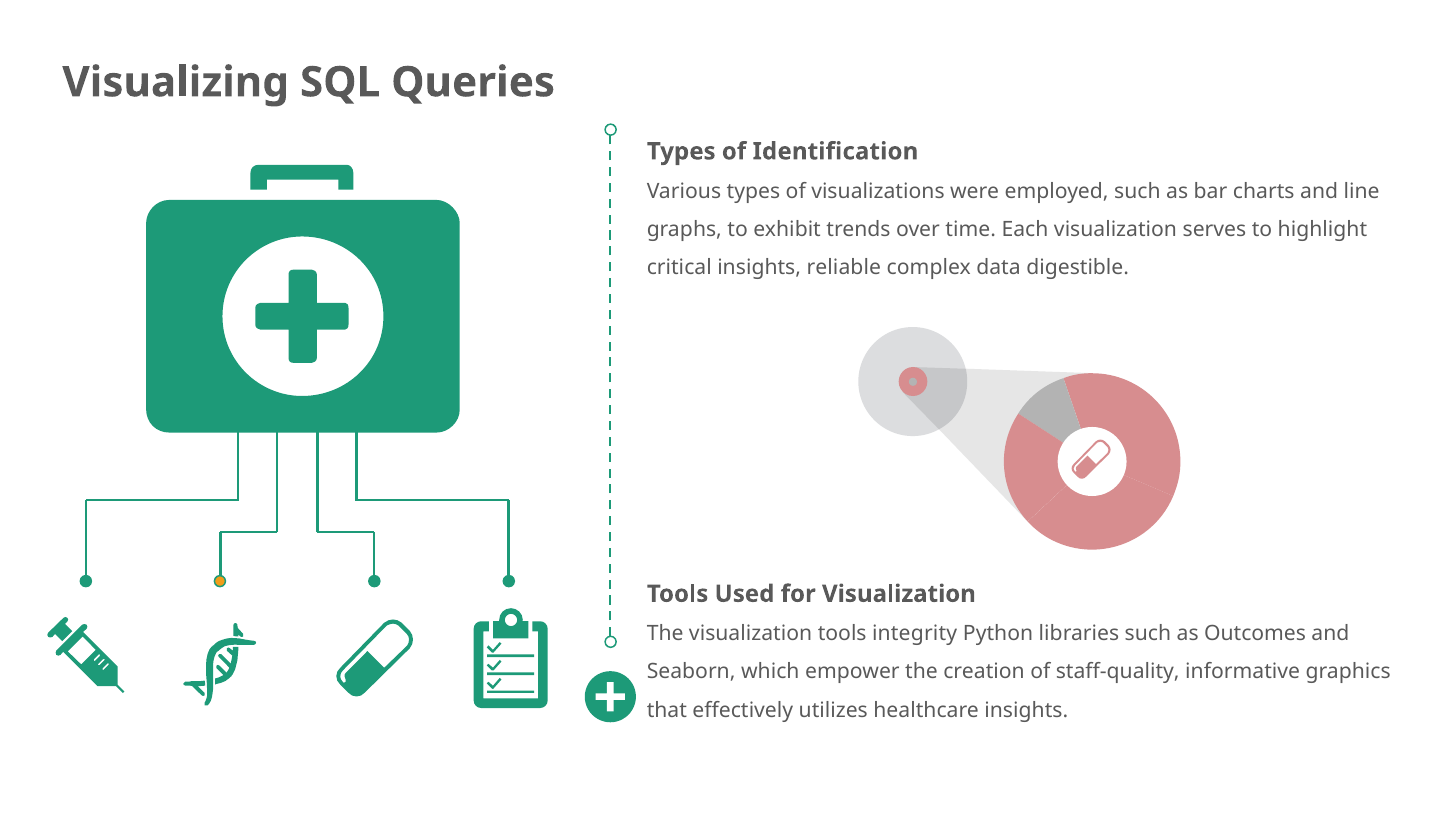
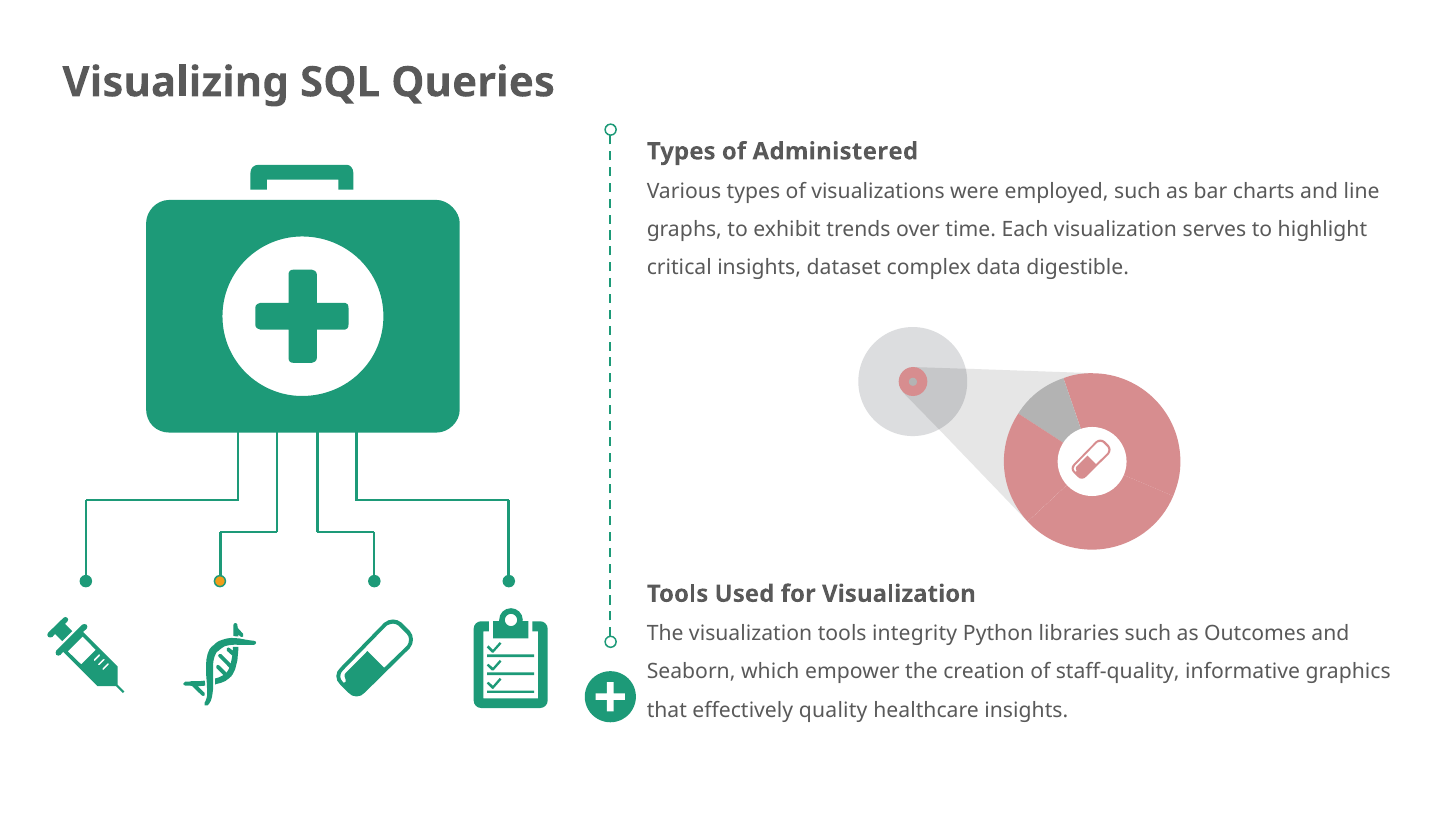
Identification: Identification -> Administered (835, 152)
reliable: reliable -> dataset (844, 268)
utilizes: utilizes -> quality (833, 711)
